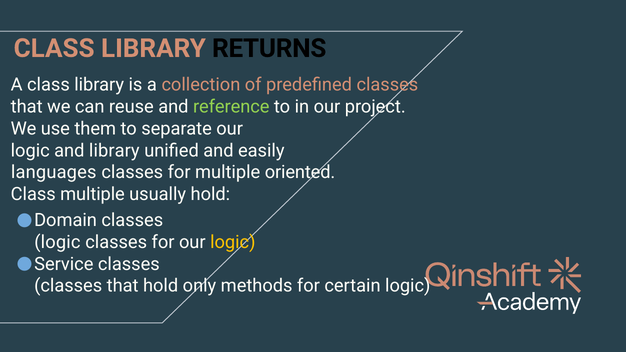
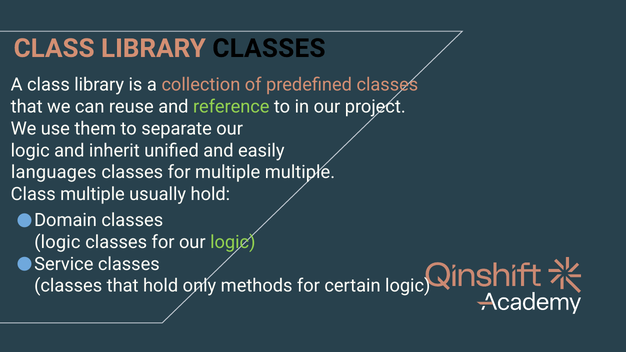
LIBRARY RETURNS: RETURNS -> CLASSES (269, 48)
and library: library -> inherit (114, 151)
multiple oriented: oriented -> multiple (300, 173)
logic colour: yellow -> light green (233, 242)
